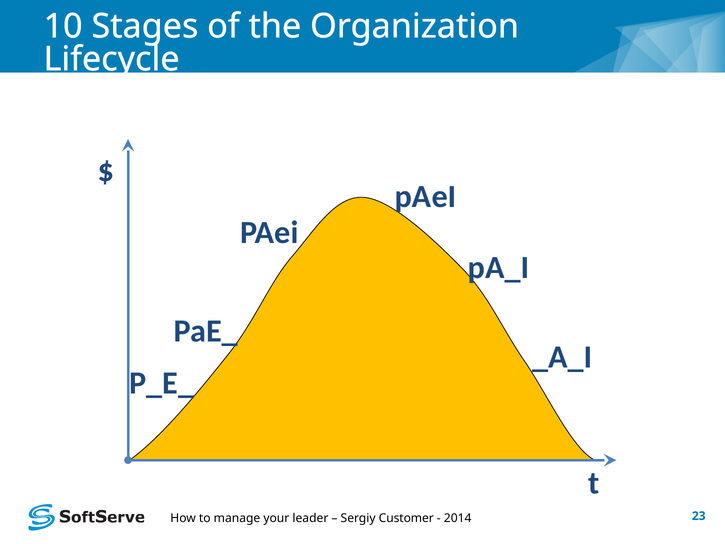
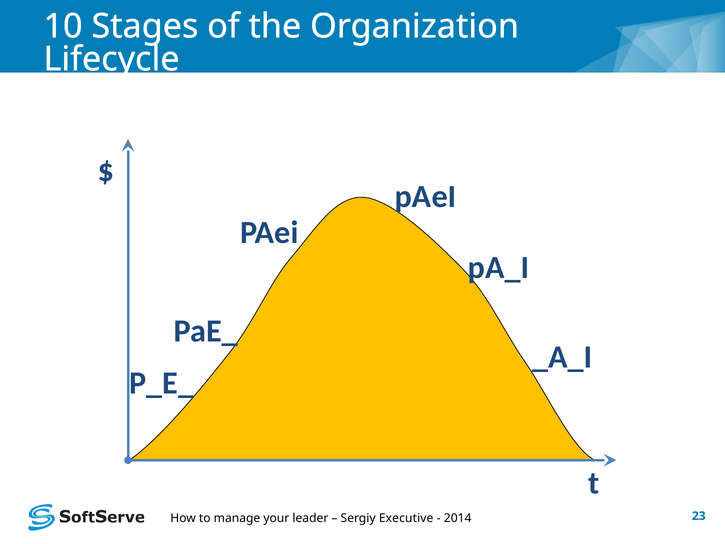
Customer: Customer -> Executive (406, 518)
